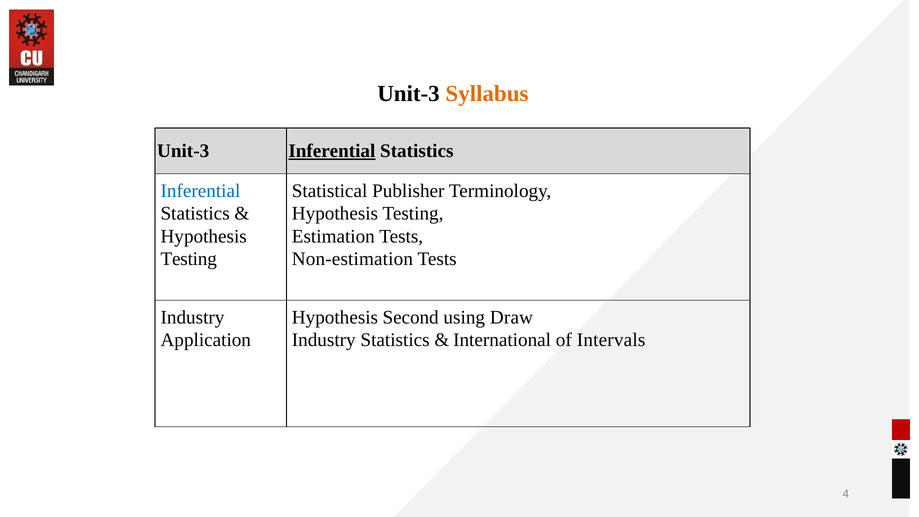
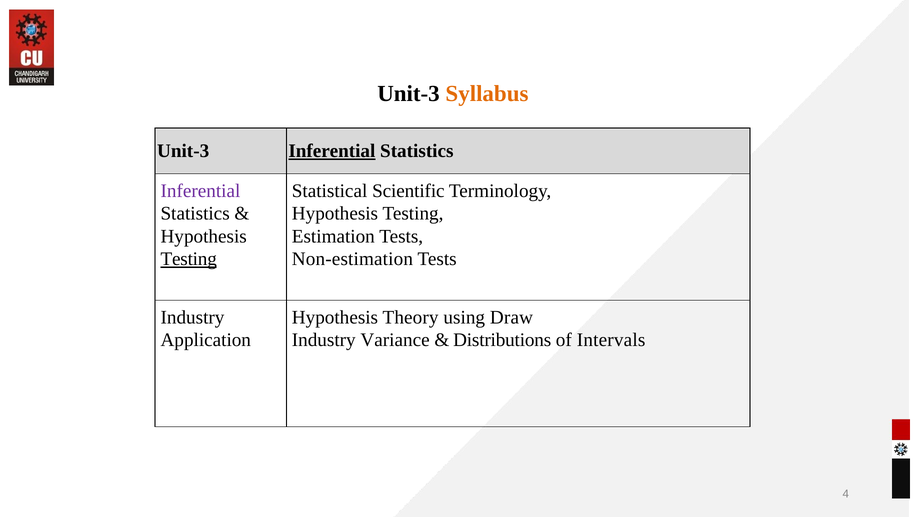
Inferential colour: blue -> purple (200, 191)
Publisher: Publisher -> Scientific (408, 191)
Testing underline: none -> present (189, 259)
Second: Second -> Theory (411, 317)
Industry Statistics: Statistics -> Variance (395, 340)
International: International -> Distributions (502, 340)
